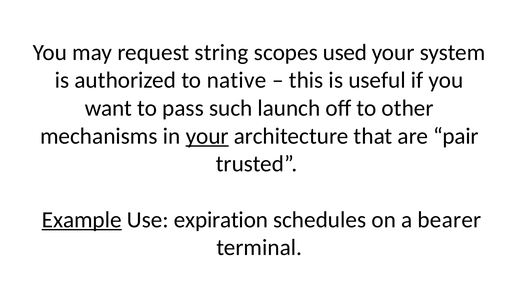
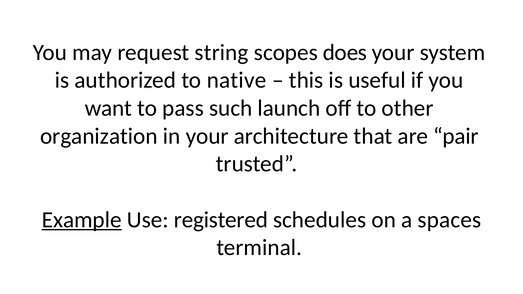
used: used -> does (345, 52)
mechanisms: mechanisms -> organization (99, 136)
your underline: present -> none (207, 136)
expiration: expiration -> registered (221, 220)
bearer: bearer -> spaces (449, 220)
